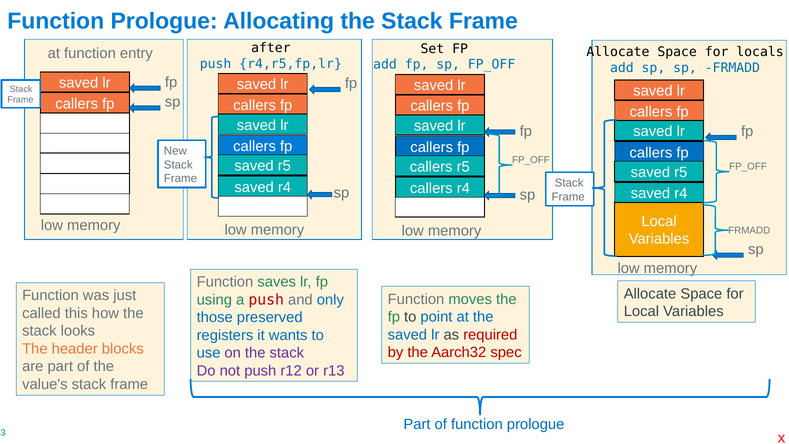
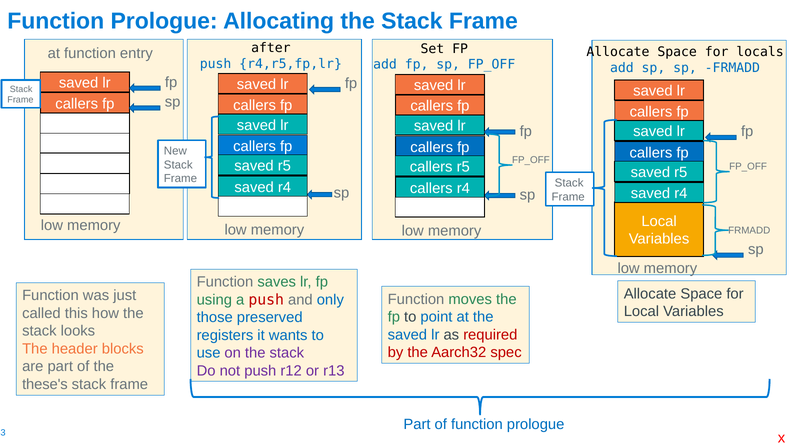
value's: value's -> these's (45, 384)
